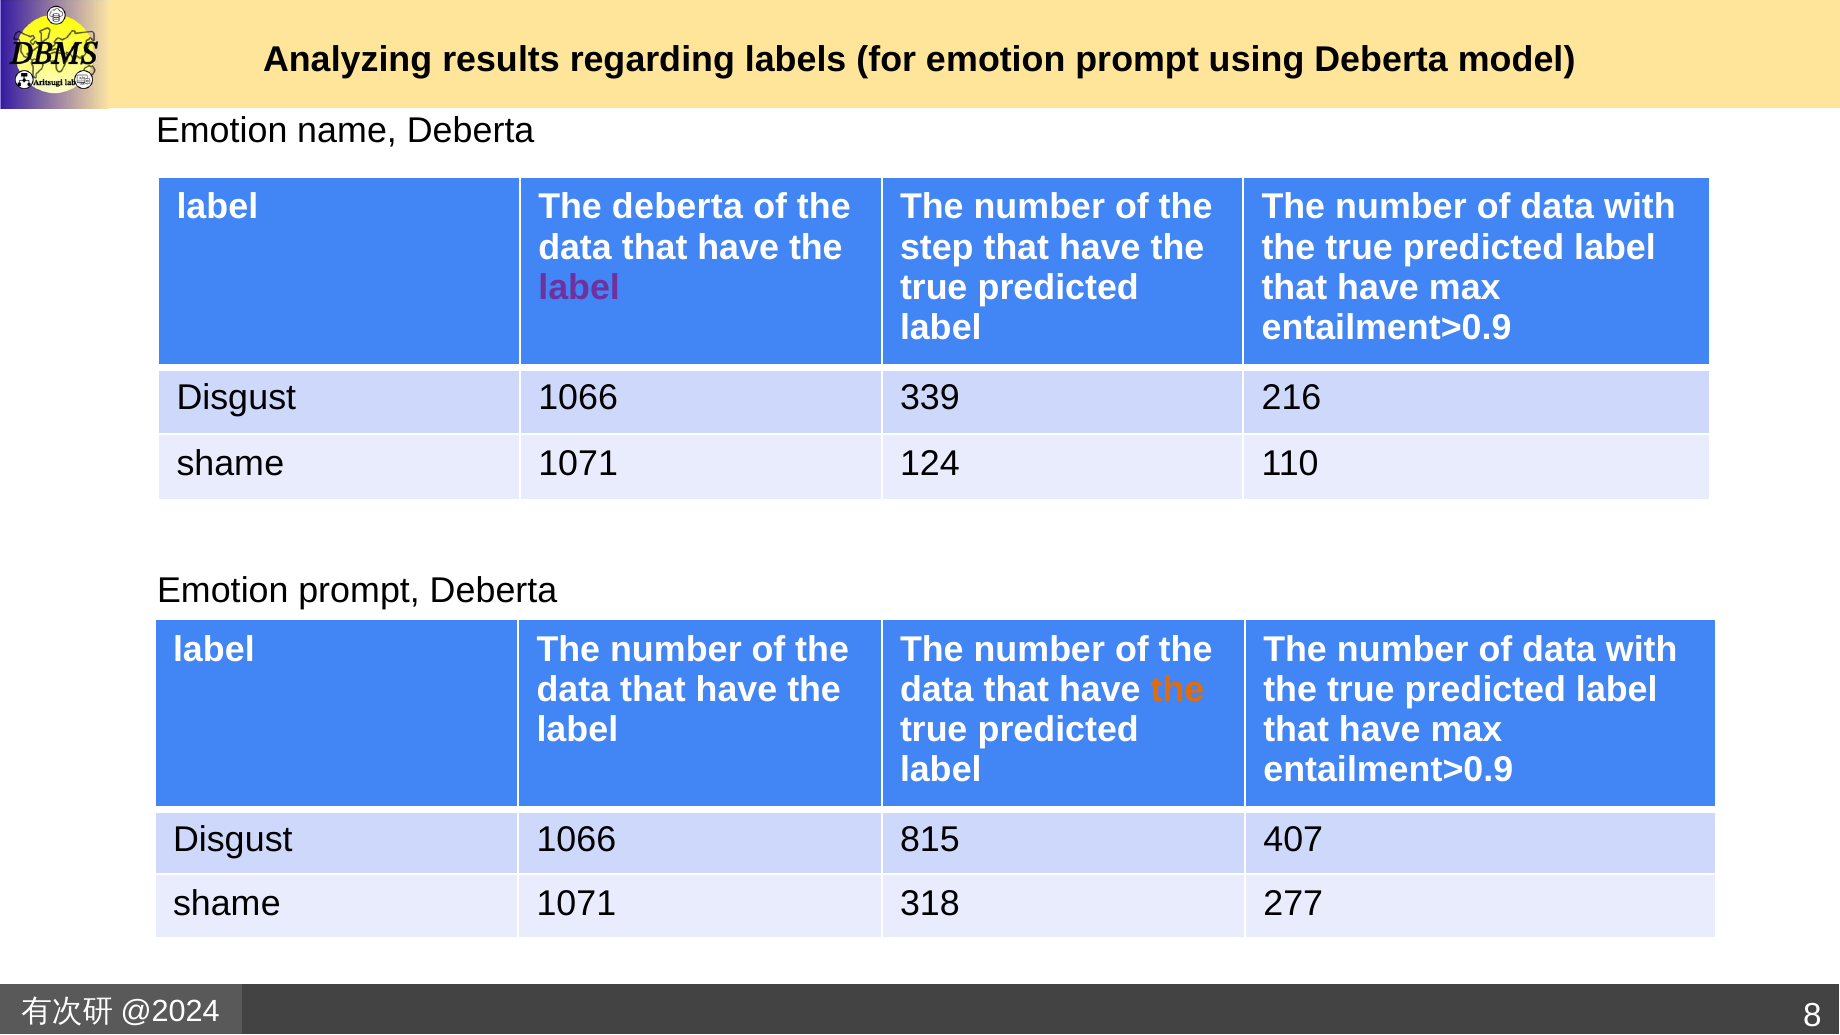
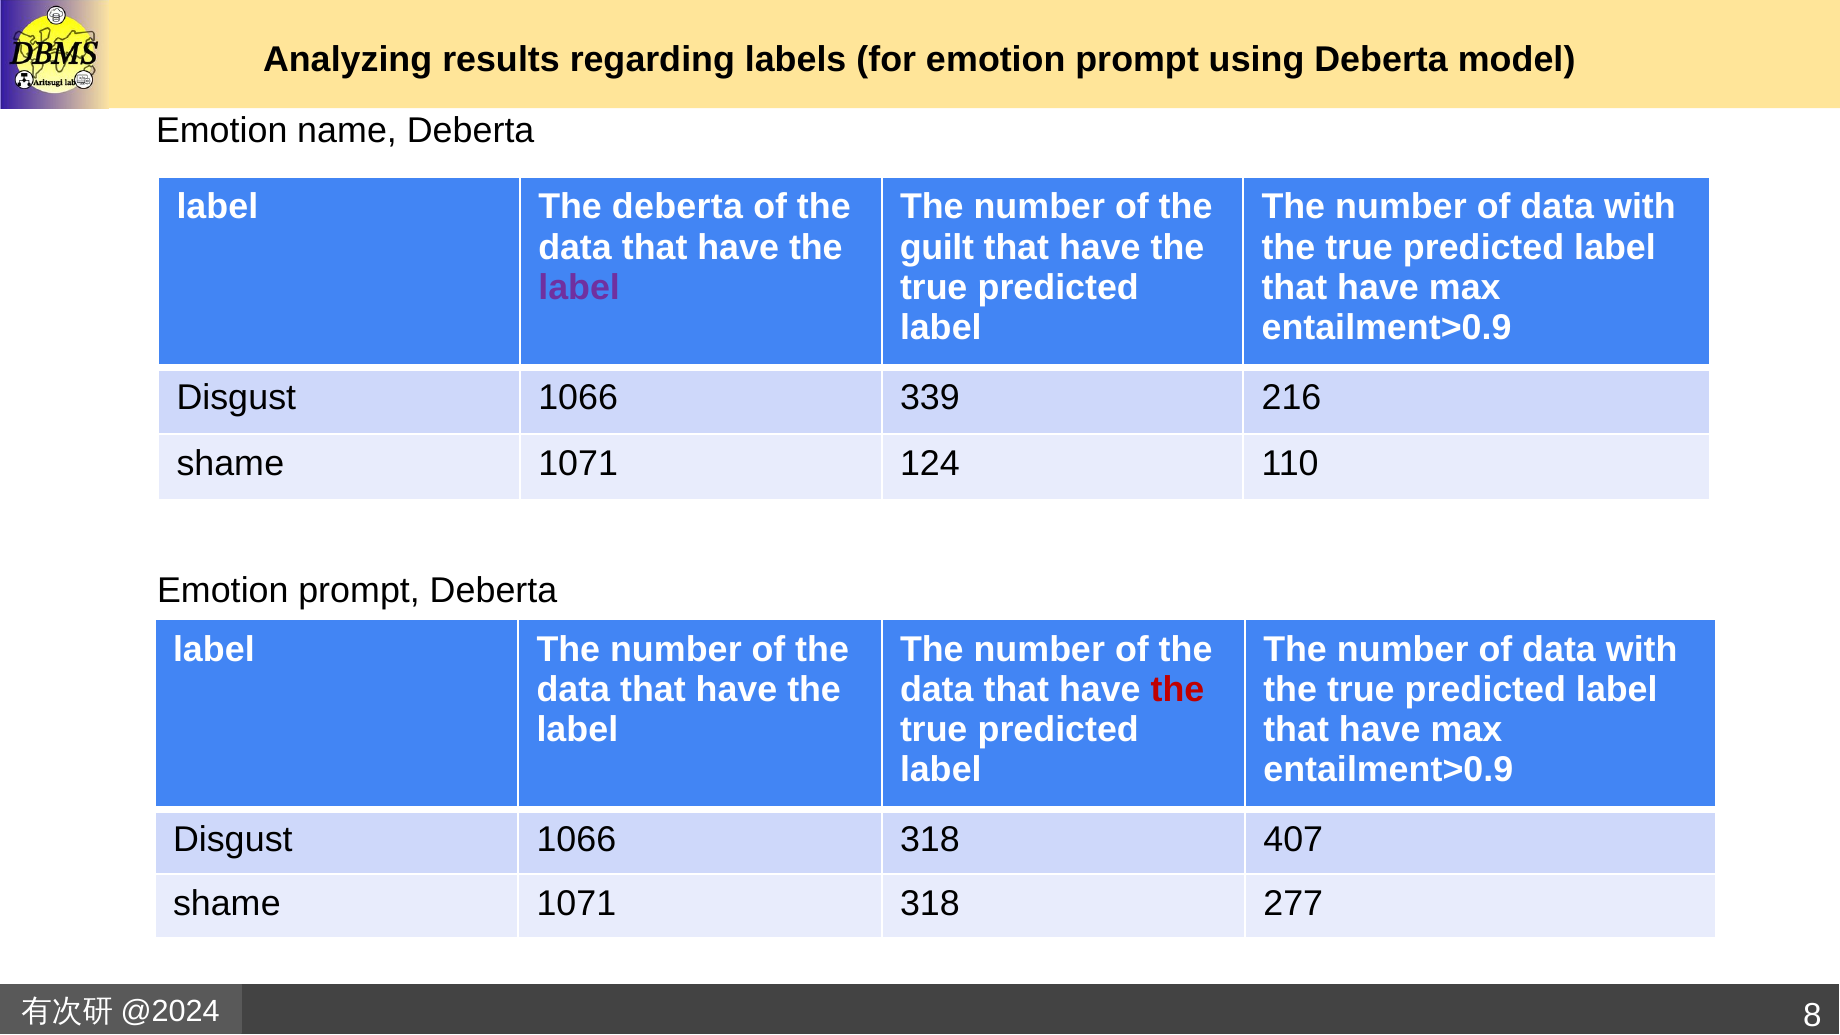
step: step -> guilt (937, 247)
the colour: orange -> red (1178, 689)
1066 815: 815 -> 318 (930, 840)
